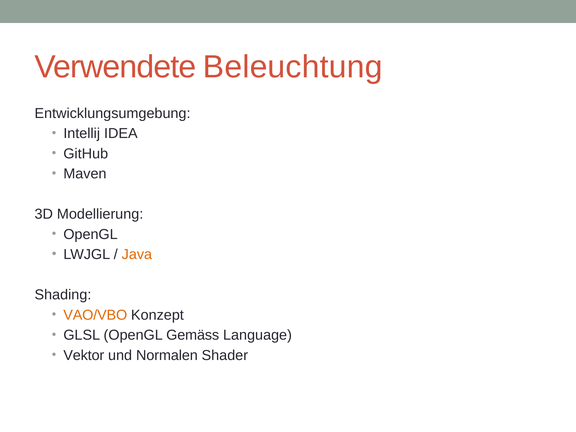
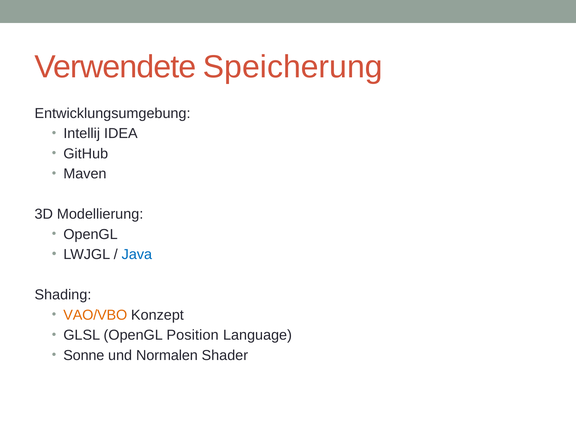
Beleuchtung: Beleuchtung -> Speicherung (293, 67)
Java colour: orange -> blue (137, 254)
Gemäss: Gemäss -> Position (193, 335)
Vektor: Vektor -> Sonne (84, 355)
